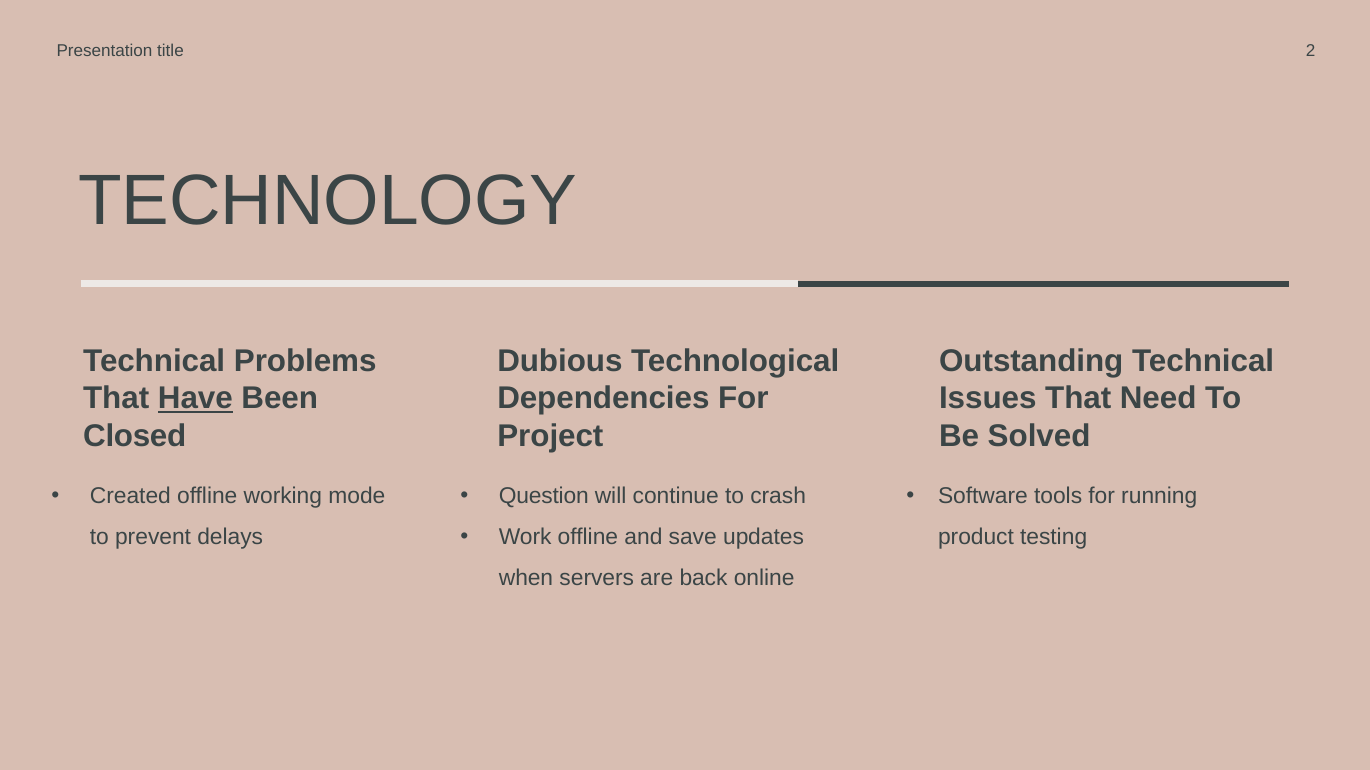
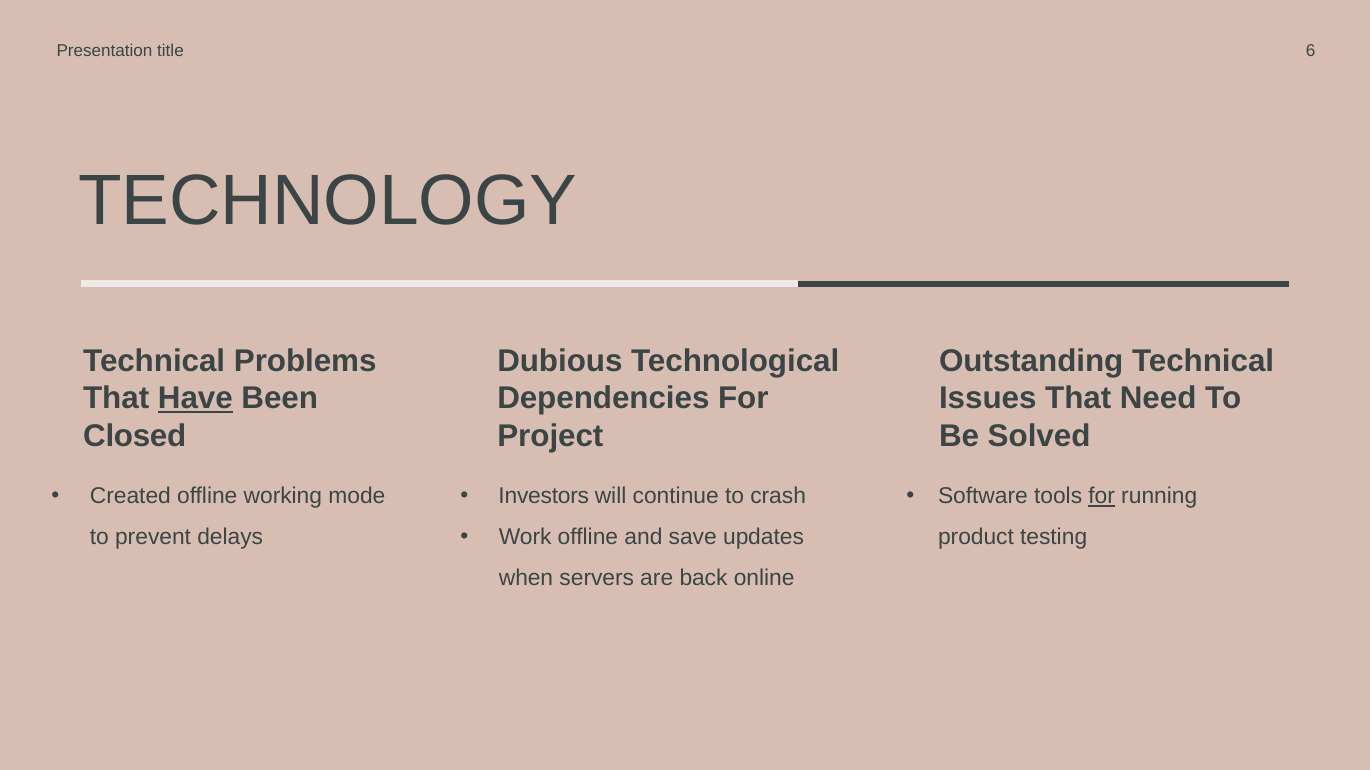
2: 2 -> 6 (1311, 50)
Question: Question -> Investors (544, 496)
for underline: none -> present (1102, 496)
